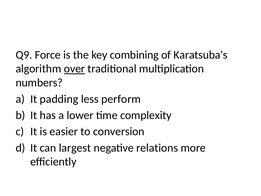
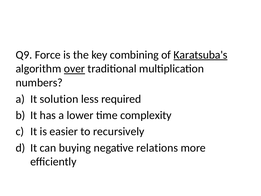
Karatsuba's underline: none -> present (201, 55)
padding: padding -> solution (59, 99)
perform: perform -> required (121, 99)
conversion: conversion -> recursively (119, 131)
largest: largest -> buying (75, 148)
